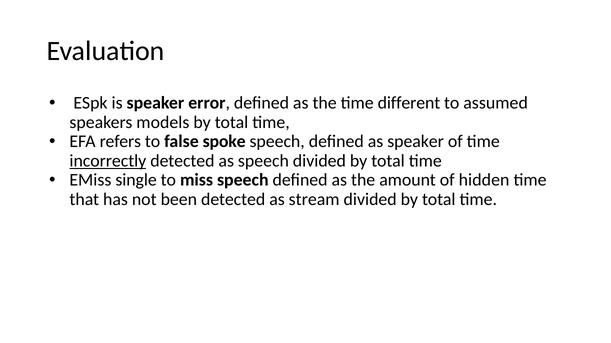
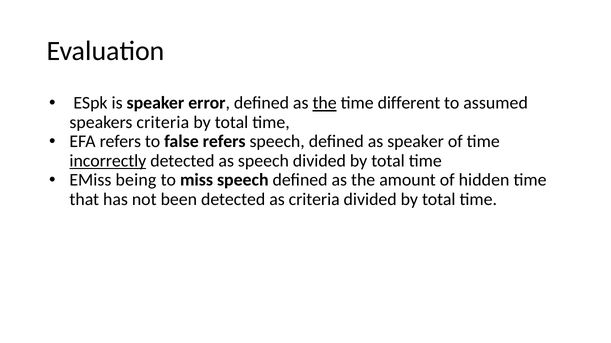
the underline: none -> present (325, 103)
speakers models: models -> criteria (163, 123)
false spoke: spoke -> refers (224, 142)
single: single -> being (136, 180)
as stream: stream -> criteria (314, 200)
